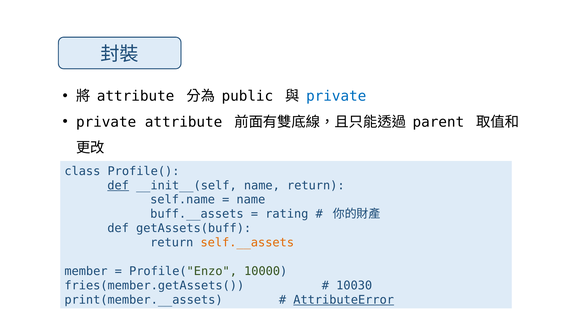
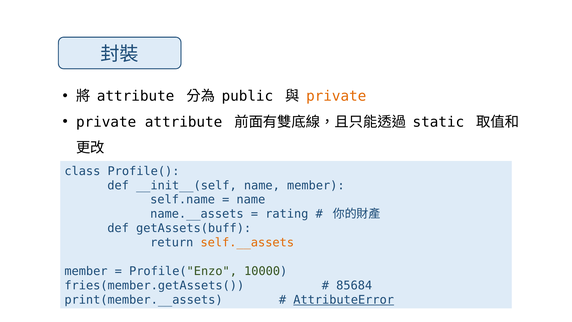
private colour: blue -> orange (336, 96)
parent: parent -> static (438, 122)
def underline: present -> none (118, 185)
name return: return -> member (316, 185)
buff.__assets: buff.__assets -> name.__assets (197, 214)
10030: 10030 -> 85684 (354, 285)
